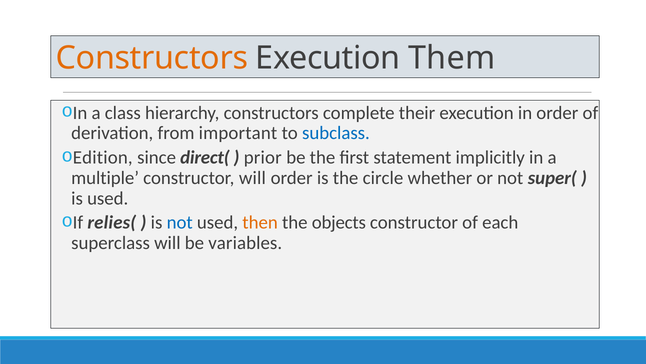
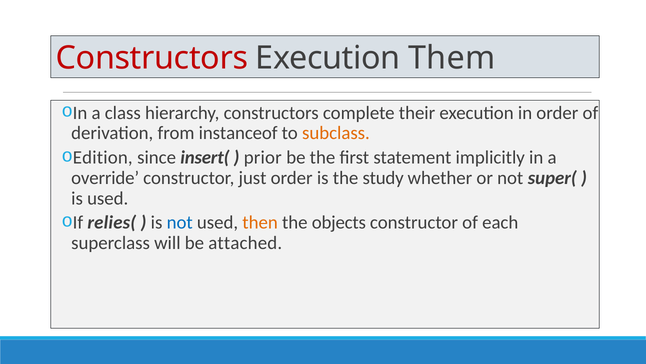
Constructors colour: orange -> red (152, 58)
important: important -> instanceof (238, 133)
subclass colour: blue -> orange (336, 133)
direct(: direct( -> insert( (205, 157)
multiple: multiple -> override (105, 178)
constructor will: will -> just (253, 178)
circle: circle -> study (383, 178)
variables: variables -> attached (245, 243)
